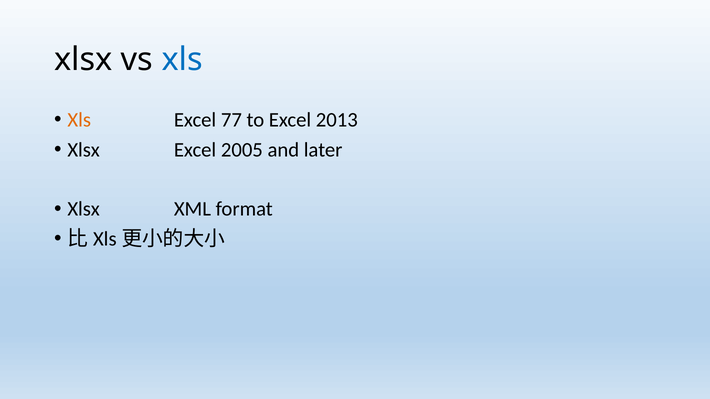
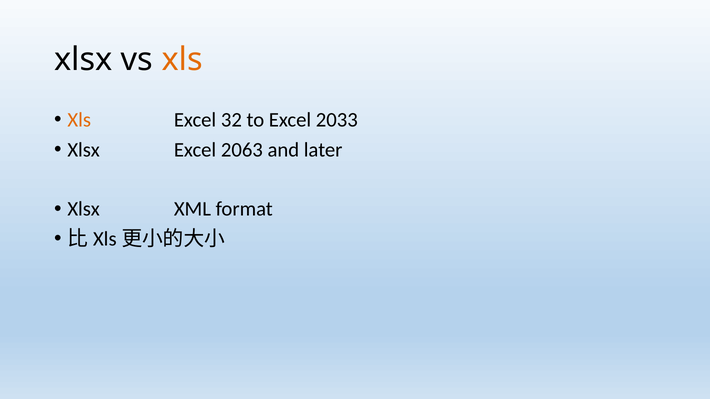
xls colour: blue -> orange (182, 60)
77: 77 -> 32 (231, 120)
2013: 2013 -> 2033 (337, 120)
2005: 2005 -> 2063 (242, 150)
